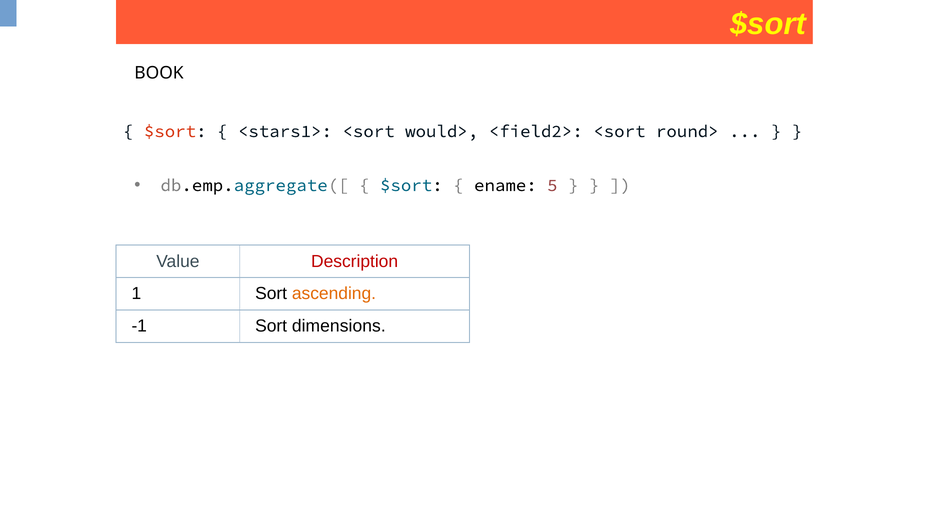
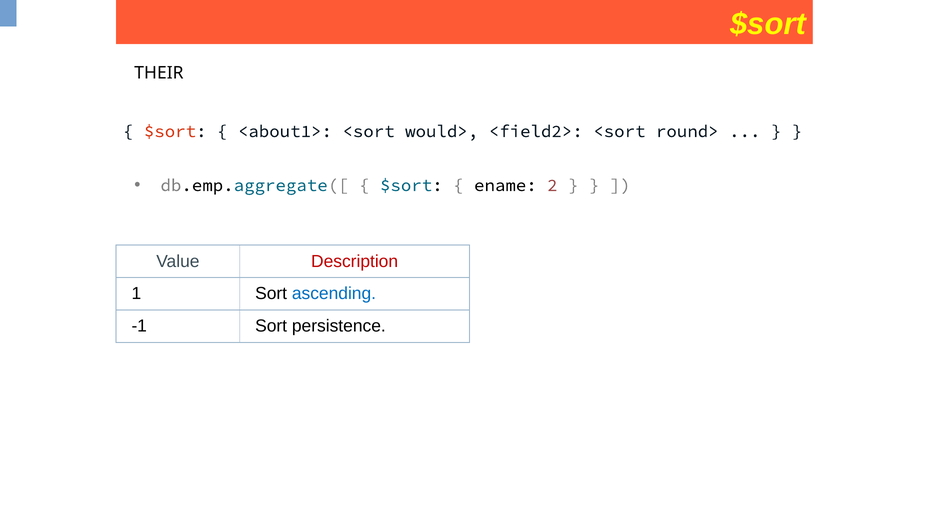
BOOK: BOOK -> THEIR (159, 73)
<stars1>: <stars1> -> <about1> (285, 131)
5: 5 -> 2 (552, 185)
ascending colour: orange -> blue (334, 293)
dimensions: dimensions -> persistence (339, 326)
